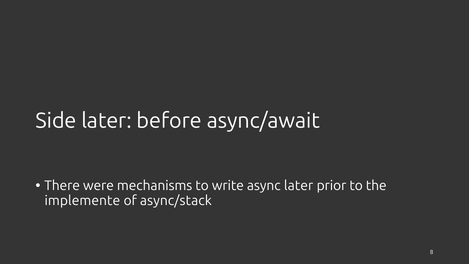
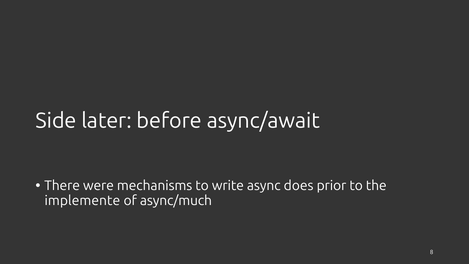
async later: later -> does (299, 186)
async/stack: async/stack -> async/much (176, 200)
